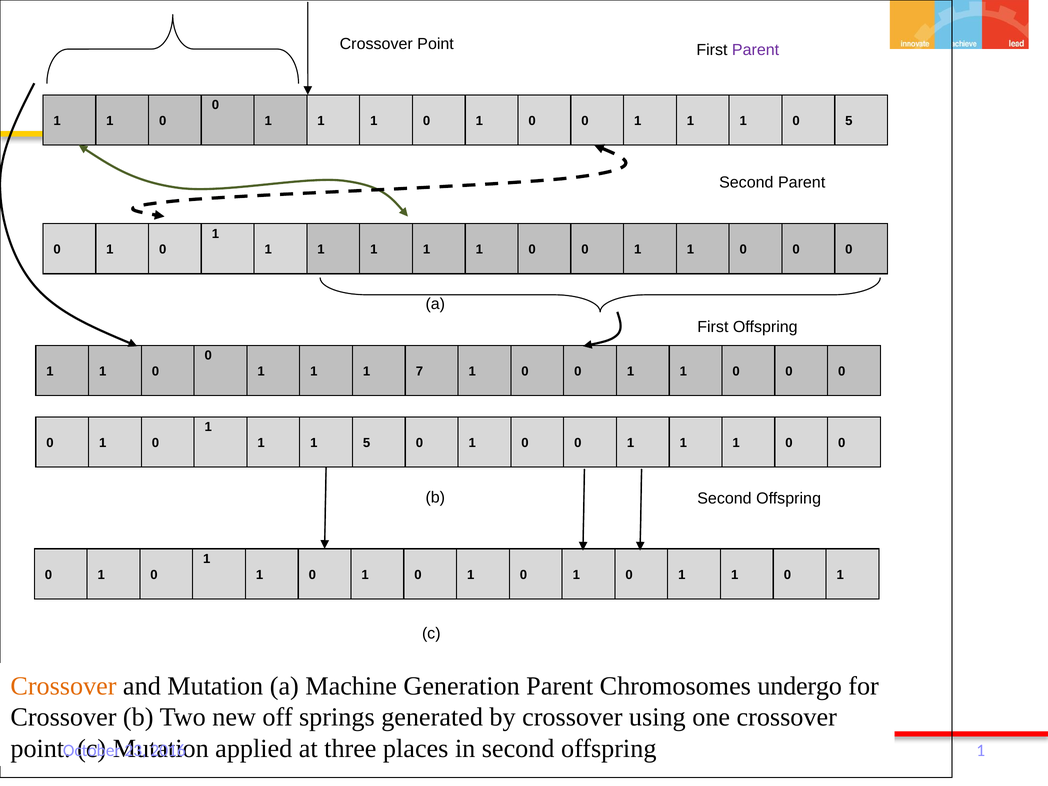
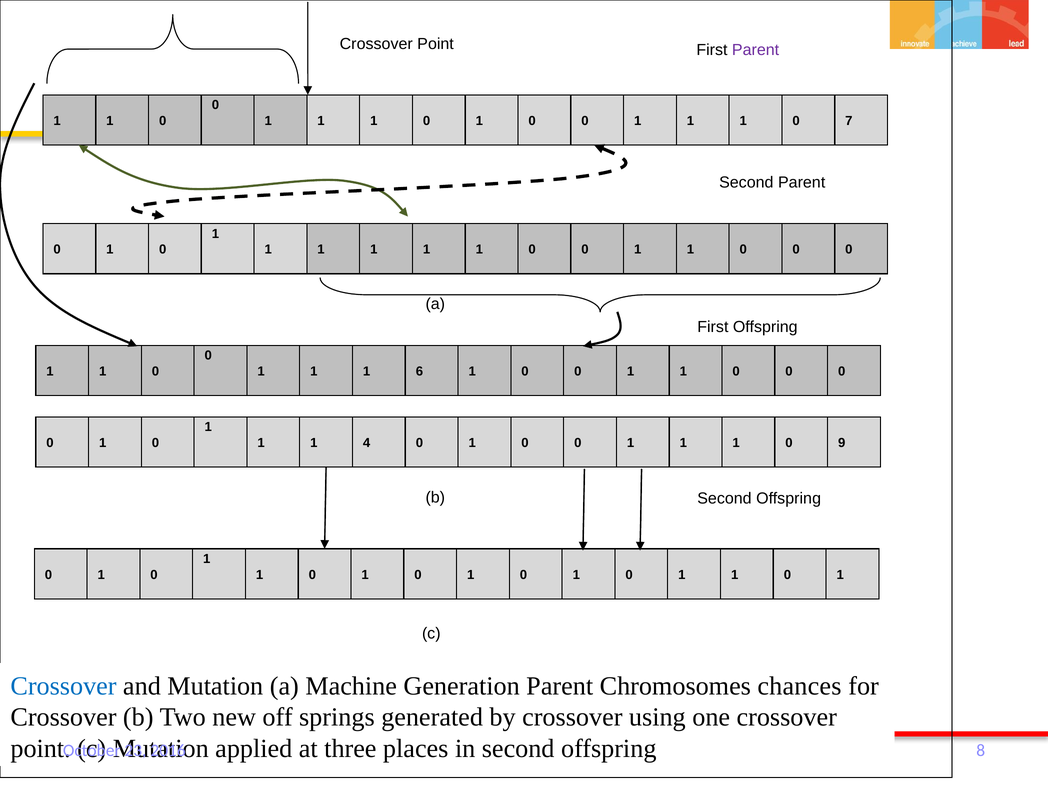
0 5: 5 -> 7 (849, 121)
7: 7 -> 6 (419, 371)
1 5: 5 -> 4 (367, 443)
0: 0 -> 9 (842, 443)
Crossover colour: orange -> blue (63, 686)
undergo: undergo -> chances (799, 686)
1: 1 -> 8 (981, 750)
